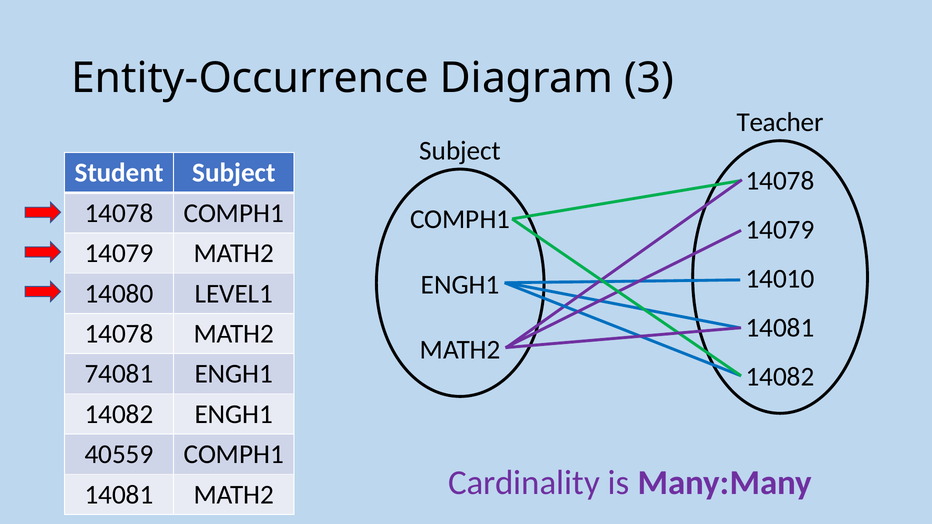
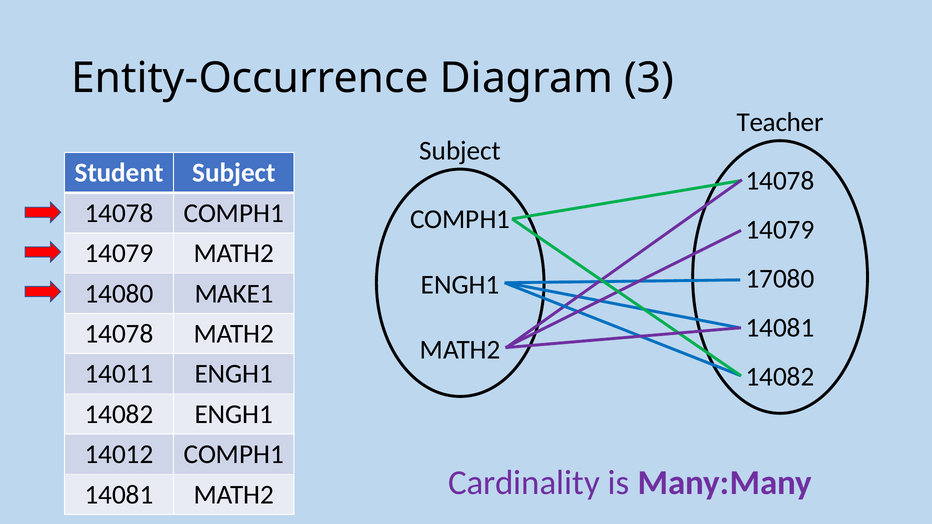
14010: 14010 -> 17080 (780, 279)
LEVEL1: LEVEL1 -> MAKE1 (234, 294)
74081: 74081 -> 14011 (119, 374)
40559: 40559 -> 14012 (119, 455)
